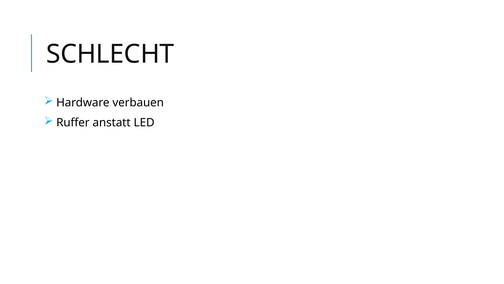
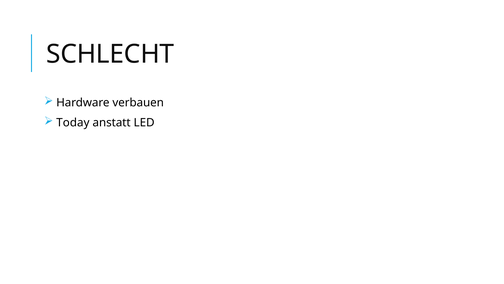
Ruffer: Ruffer -> Today (73, 122)
